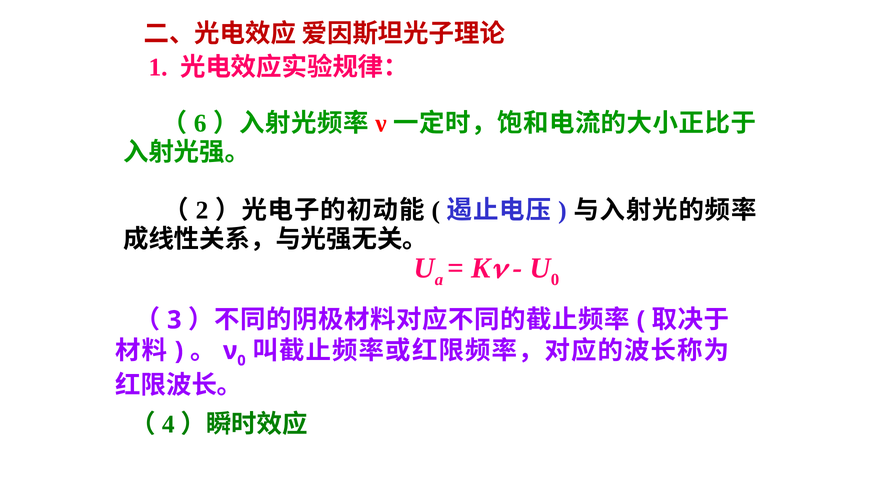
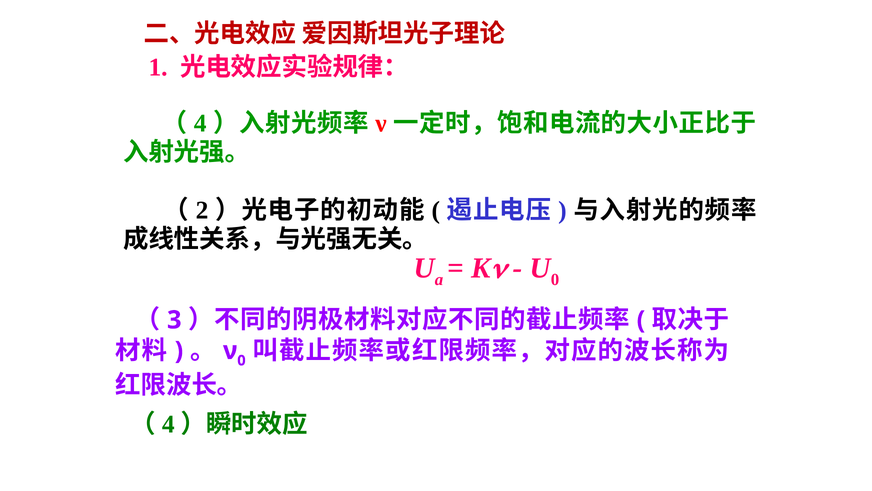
6: 6 -> 4 (200, 123)
